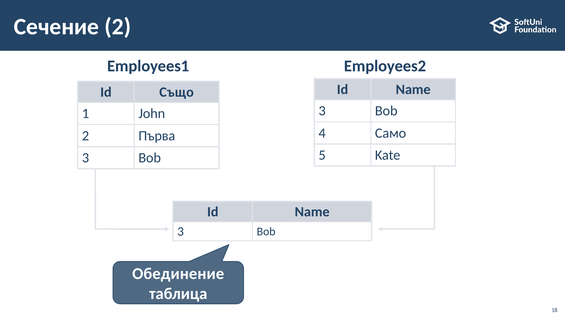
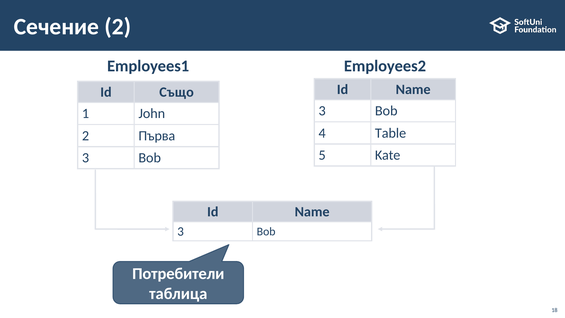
Само: Само -> Table (391, 133)
Обединение: Обединение -> Потребители (178, 274)
